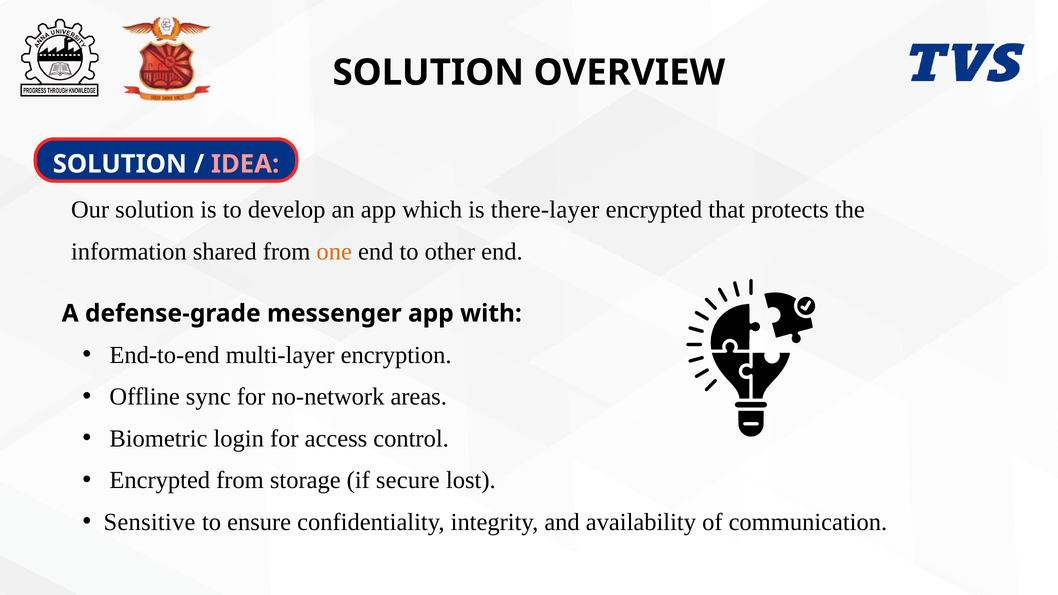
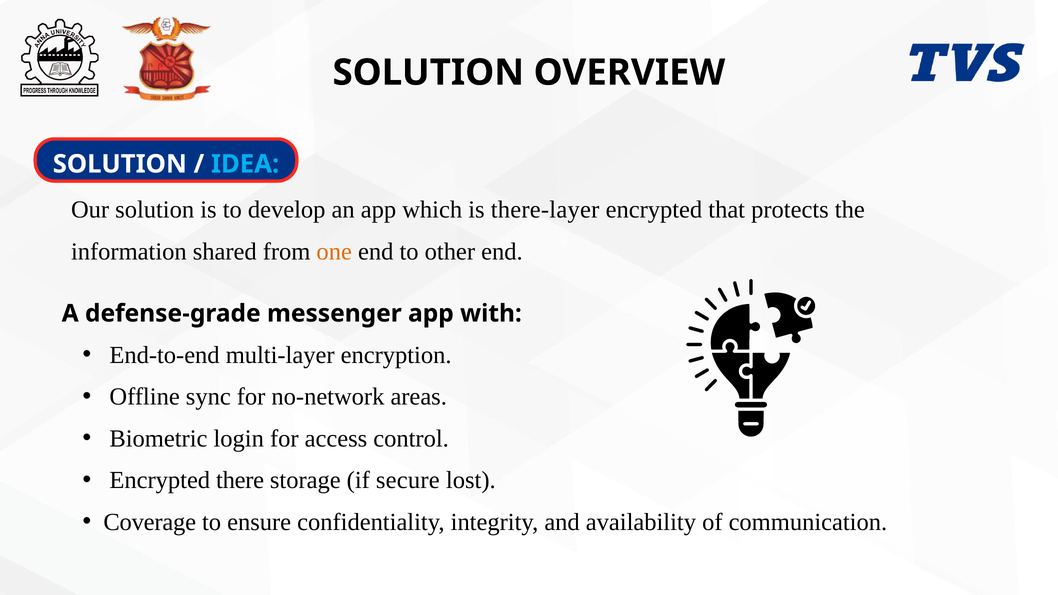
IDEA colour: pink -> light blue (245, 164)
Encrypted from: from -> there (240, 480)
Sensitive: Sensitive -> Coverage (150, 522)
